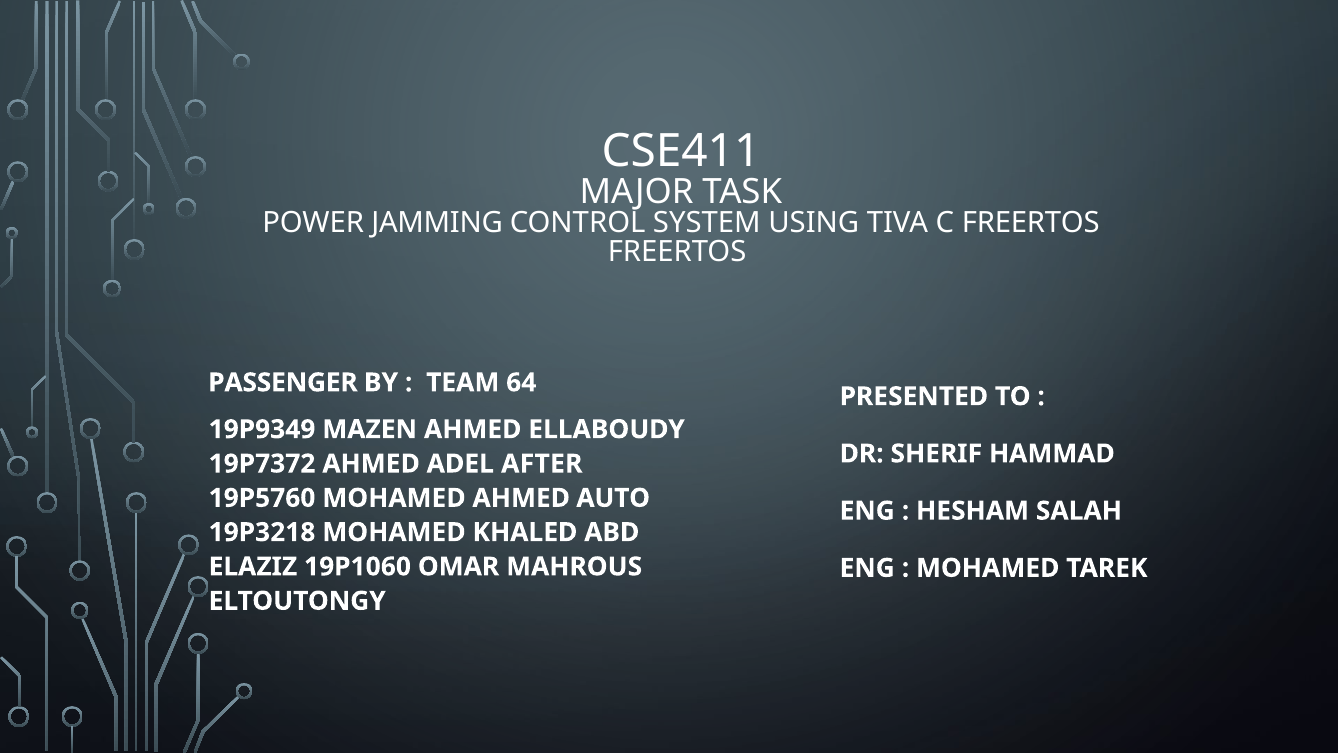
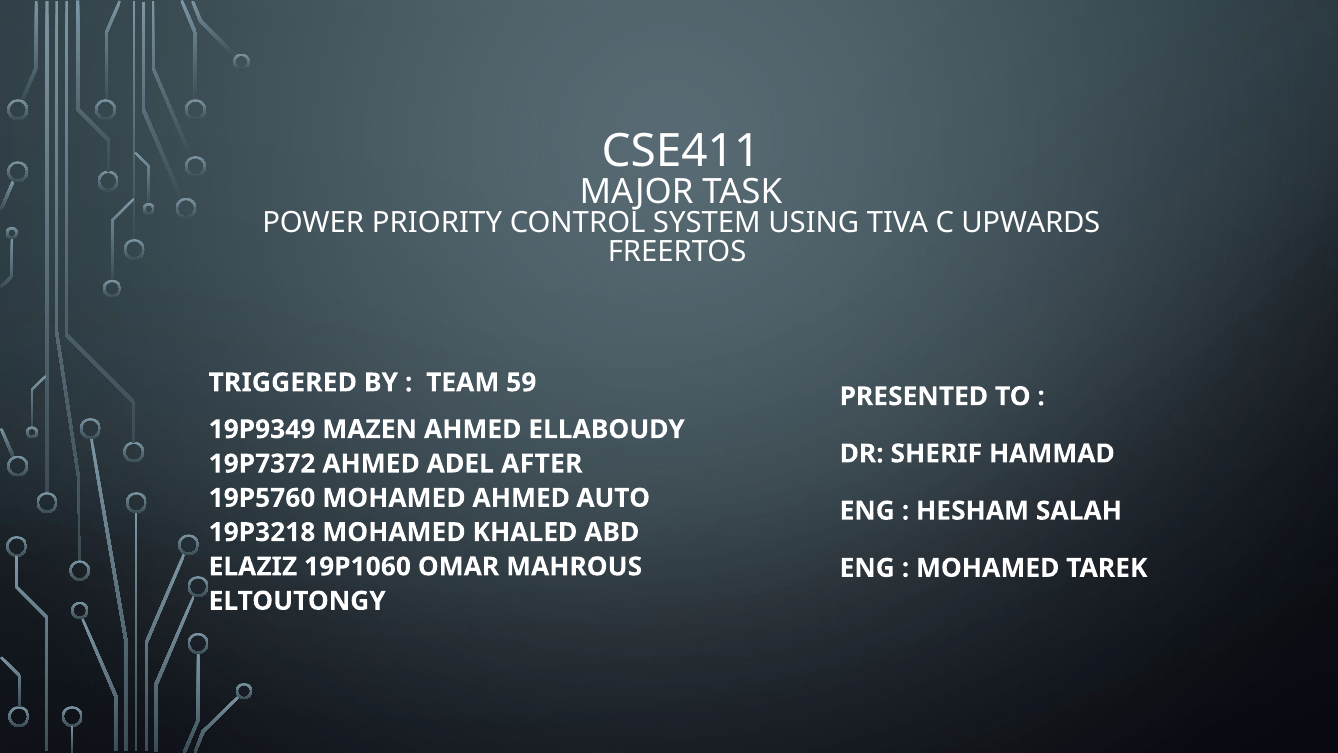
JAMMING: JAMMING -> PRIORITY (437, 223)
C FREERTOS: FREERTOS -> UPWARDS (1031, 223)
PASSENGER: PASSENGER -> TRIGGERED (283, 382)
64: 64 -> 59 (521, 382)
